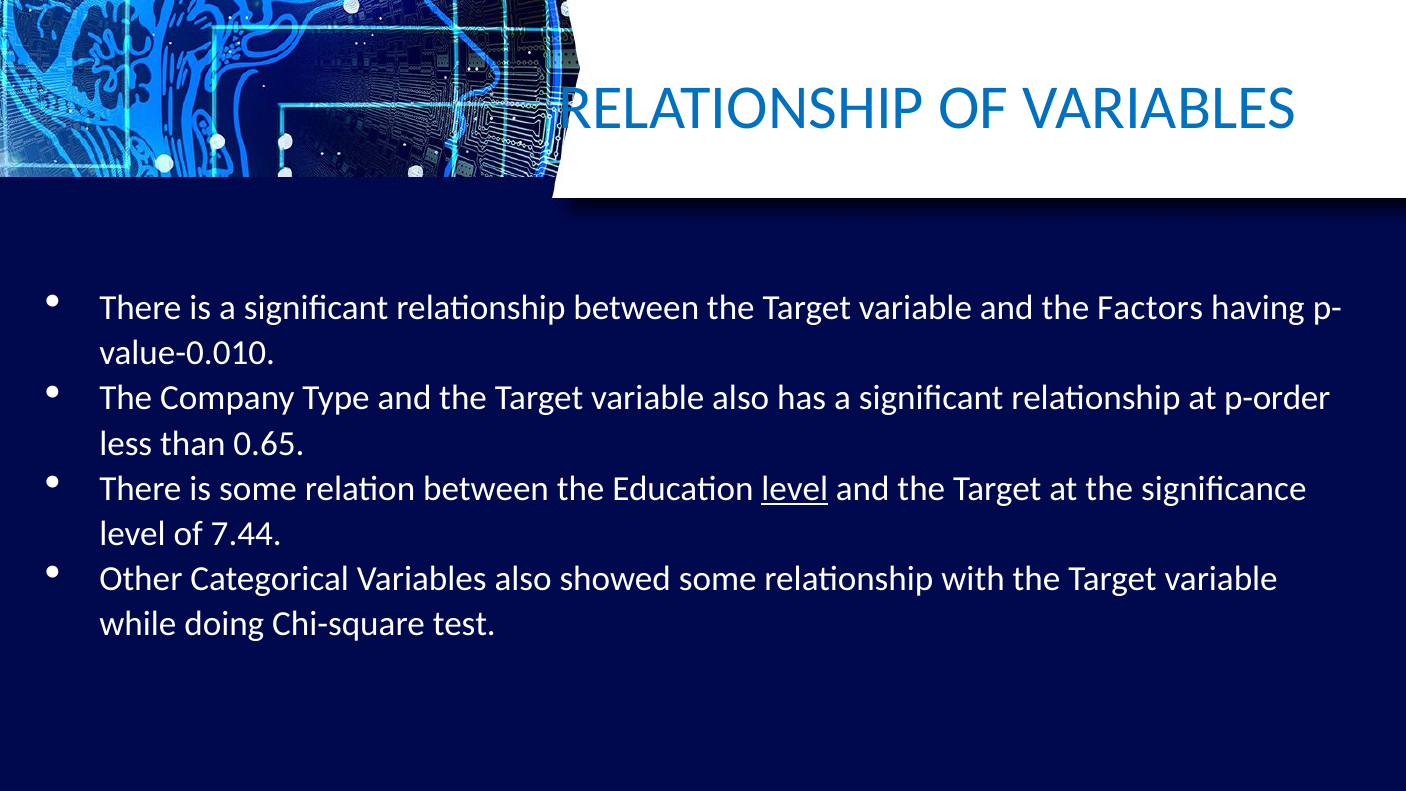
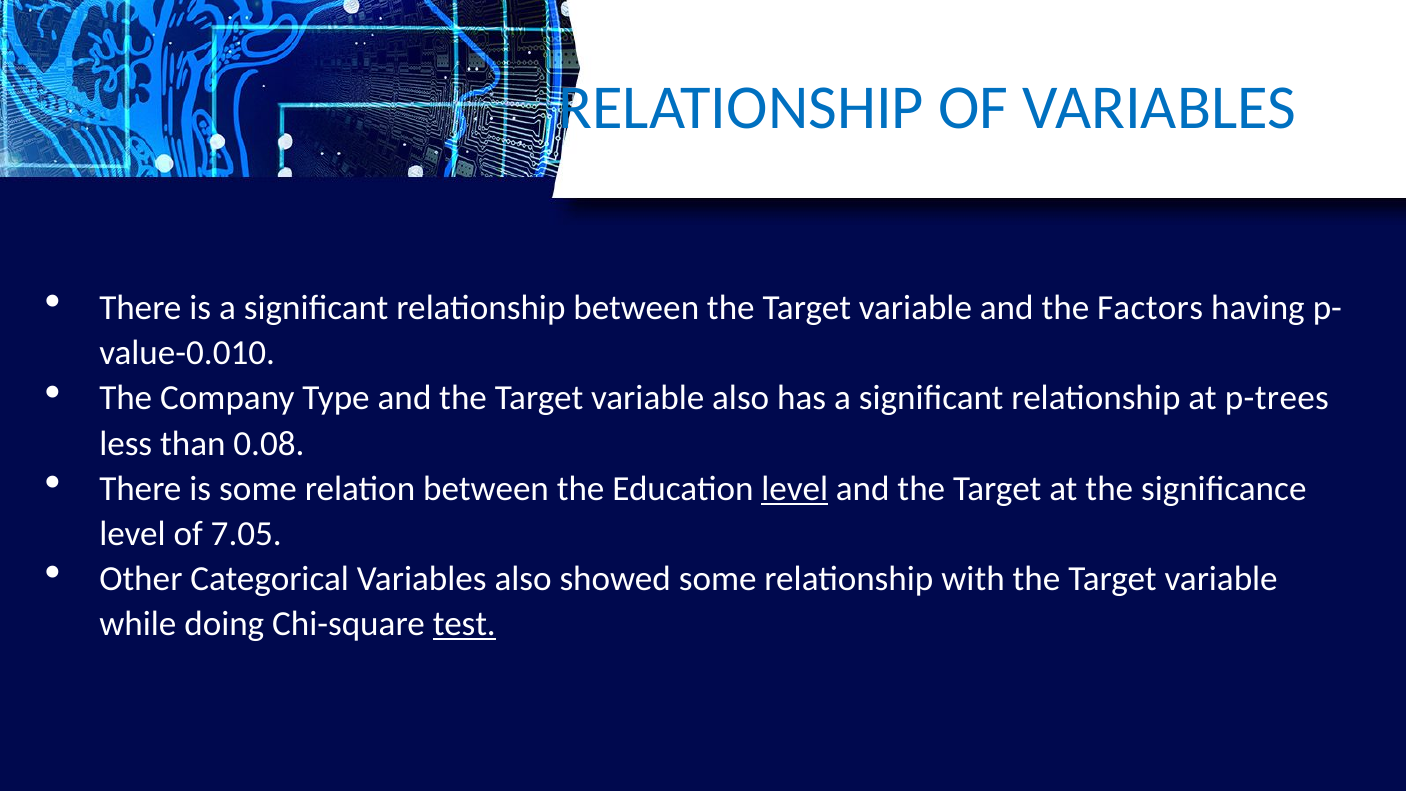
p-order: p-order -> p-trees (1277, 398)
0.65: 0.65 -> 0.08 (269, 443)
7.44: 7.44 -> 7.05 (246, 534)
test underline: none -> present (464, 624)
